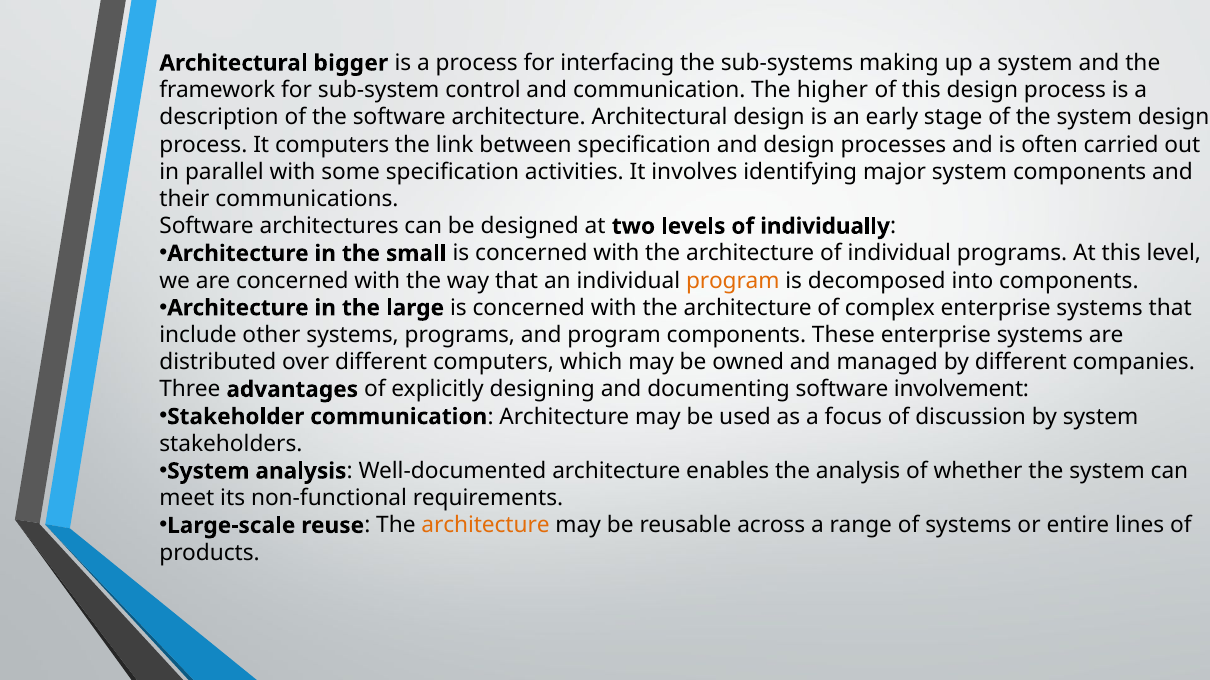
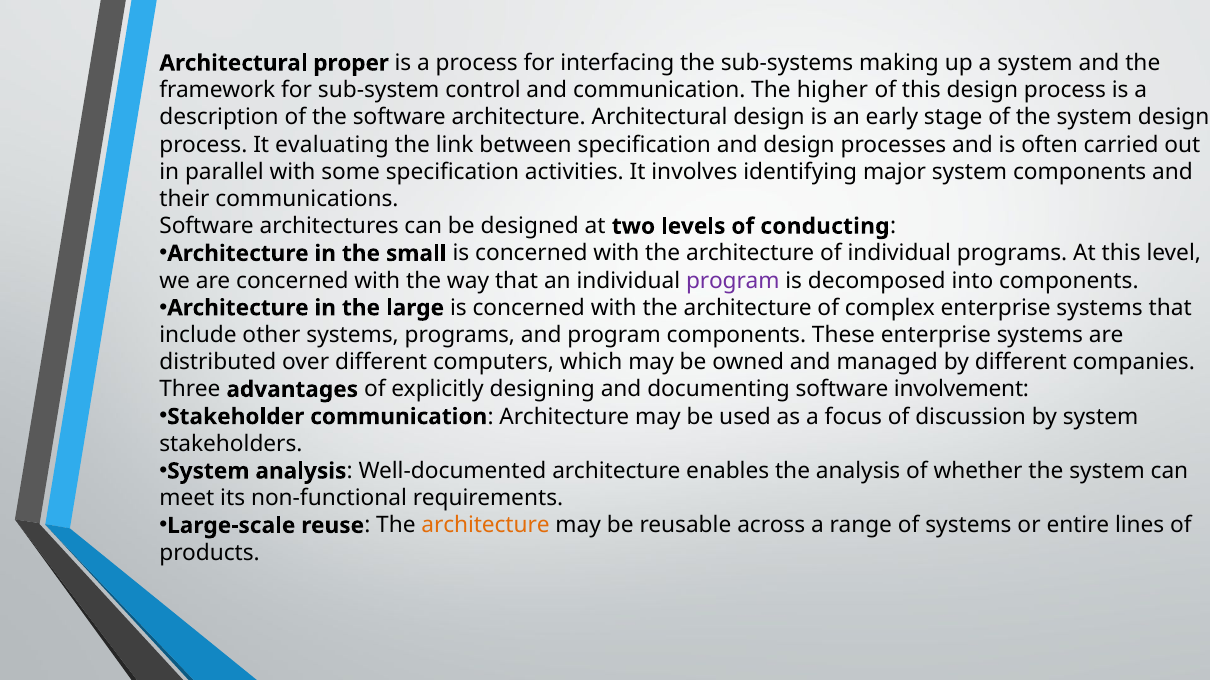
bigger: bigger -> proper (351, 63)
It computers: computers -> evaluating (332, 145)
individually: individually -> conducting (825, 226)
program colour: orange -> purple (733, 281)
